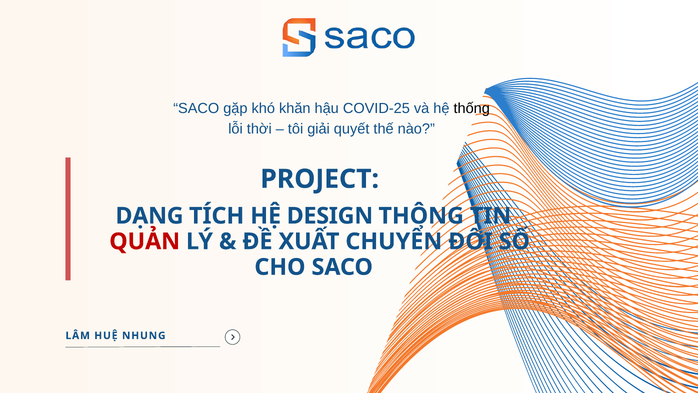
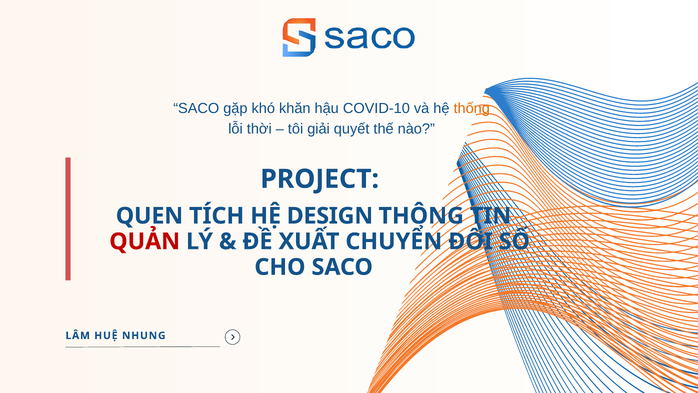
COVID-25: COVID-25 -> COVID-10 (376, 108)
thống colour: black -> orange (472, 108)
DẠNG: DẠNG -> QUEN (149, 216)
